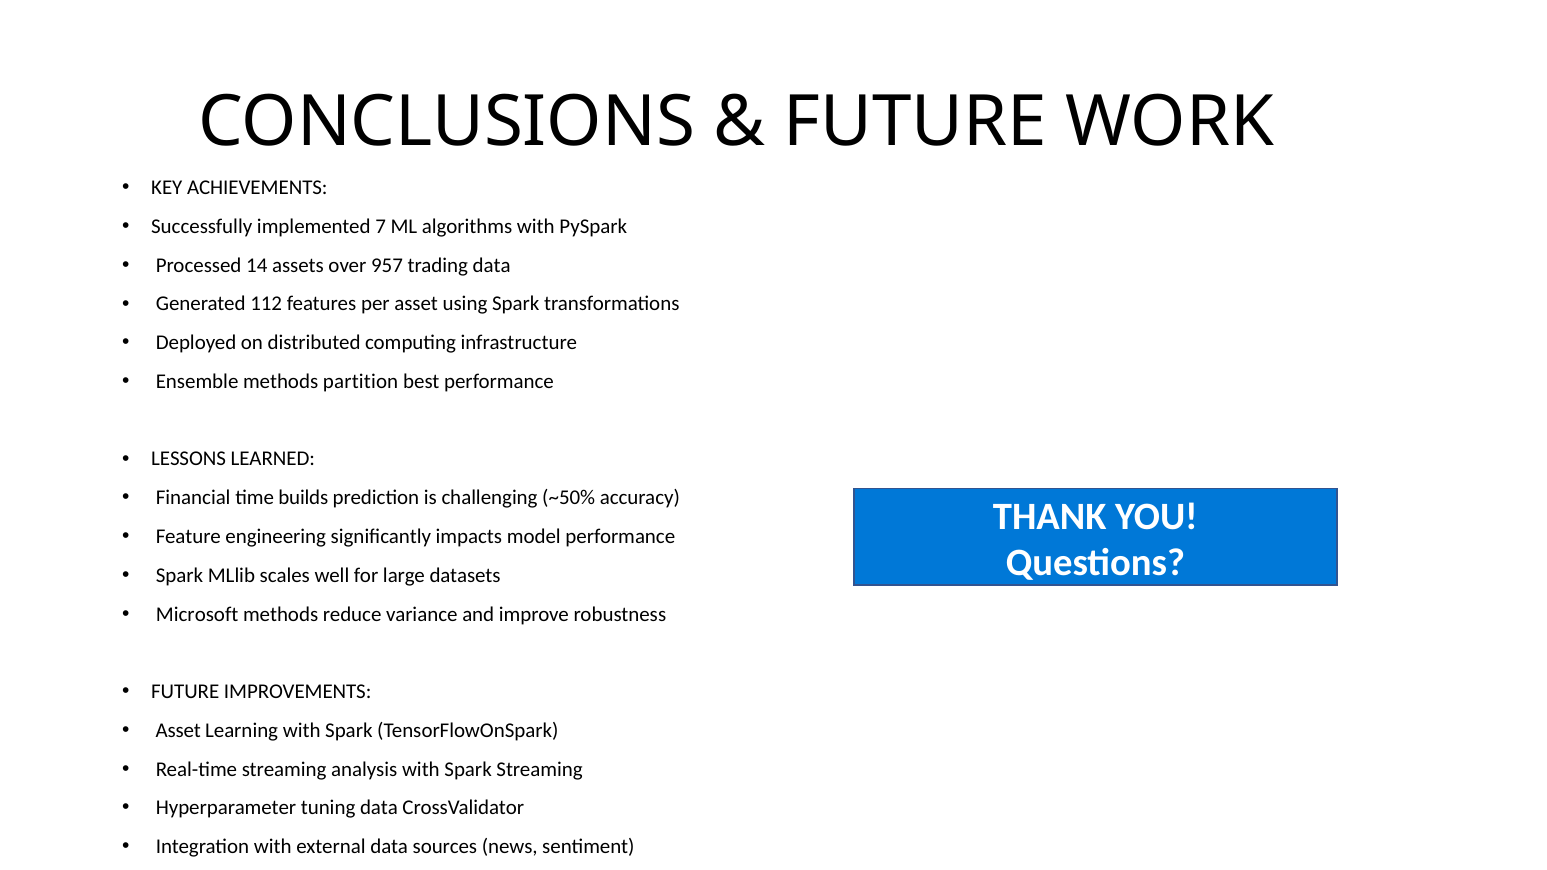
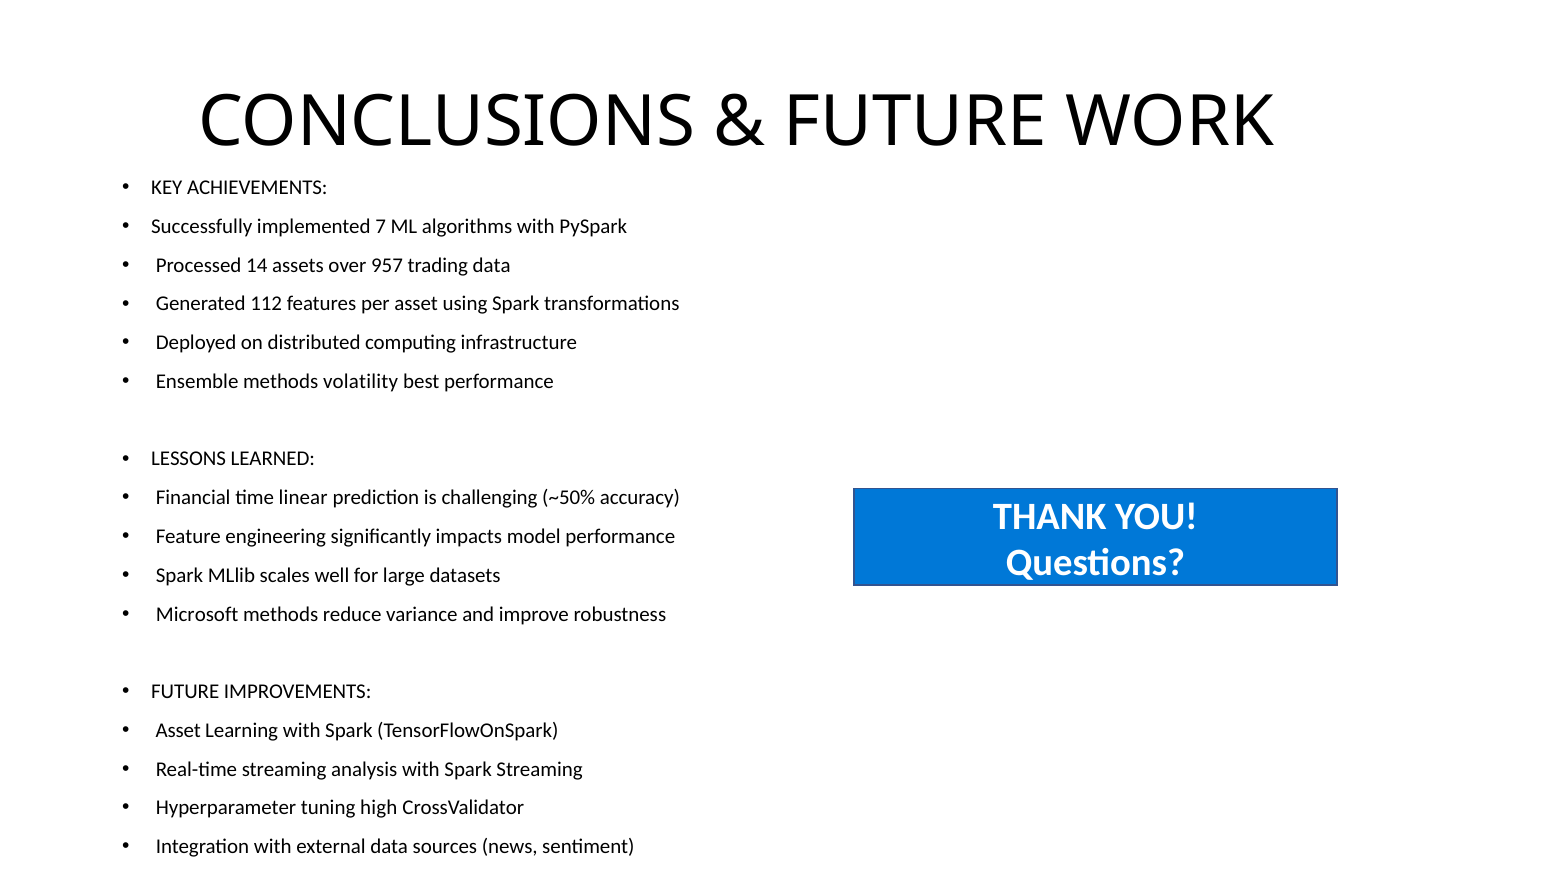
partition: partition -> volatility (361, 382)
builds: builds -> linear (303, 498)
tuning data: data -> high (379, 808)
